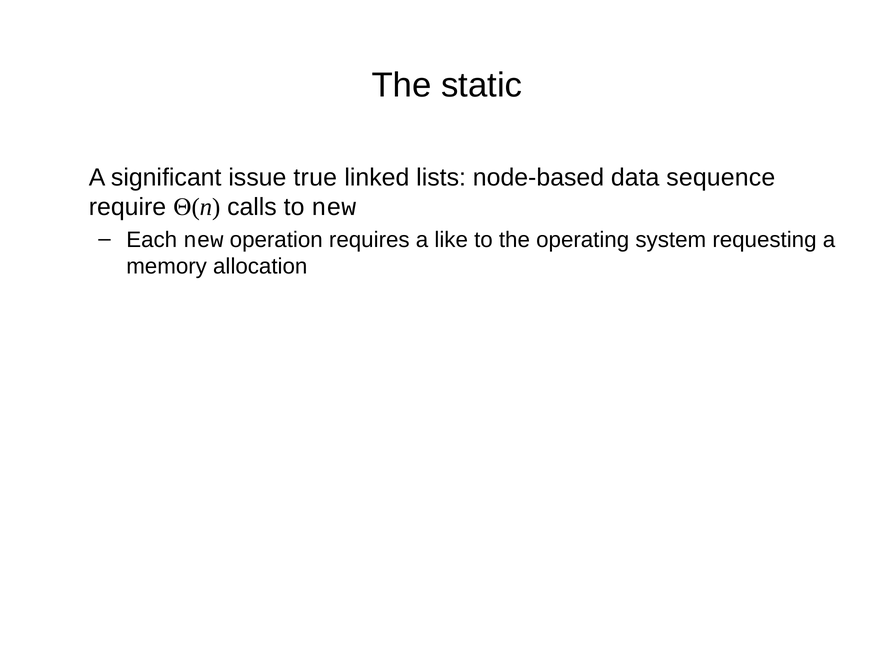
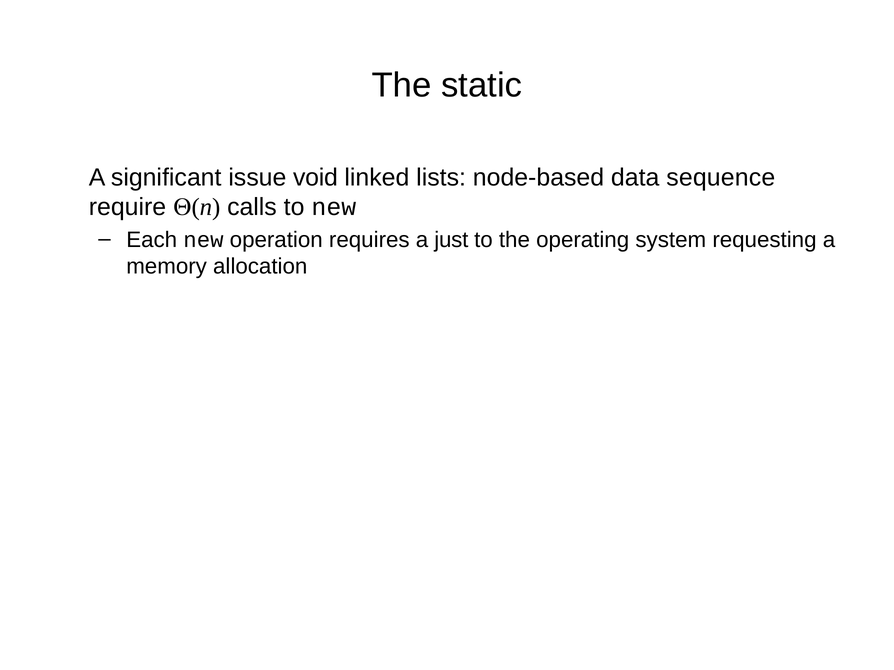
true: true -> void (315, 178)
like: like -> just (451, 240)
